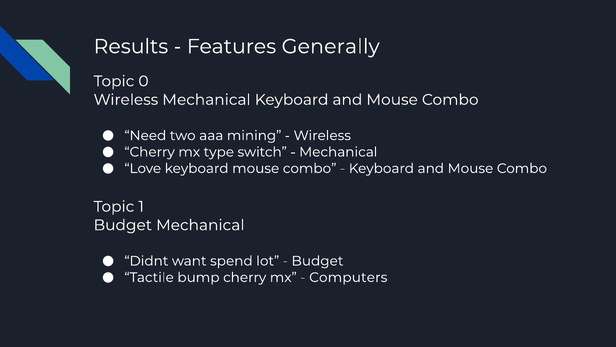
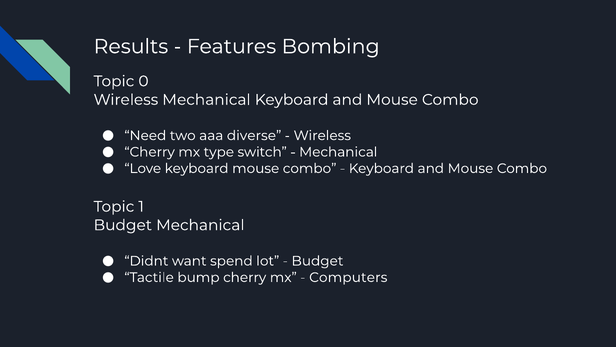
Generally: Generally -> Bombing (331, 46)
mining: mining -> diverse (254, 135)
